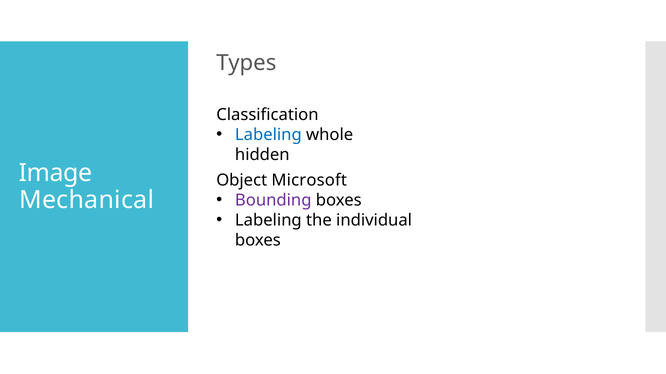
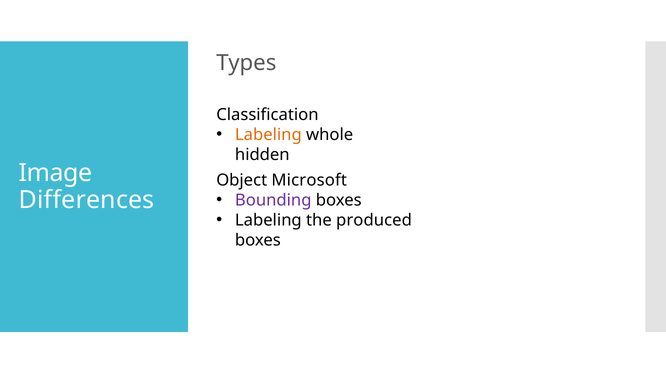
Labeling colour: blue -> orange (268, 135)
Mechanical: Mechanical -> Differences (87, 200)
individual: individual -> produced (374, 221)
